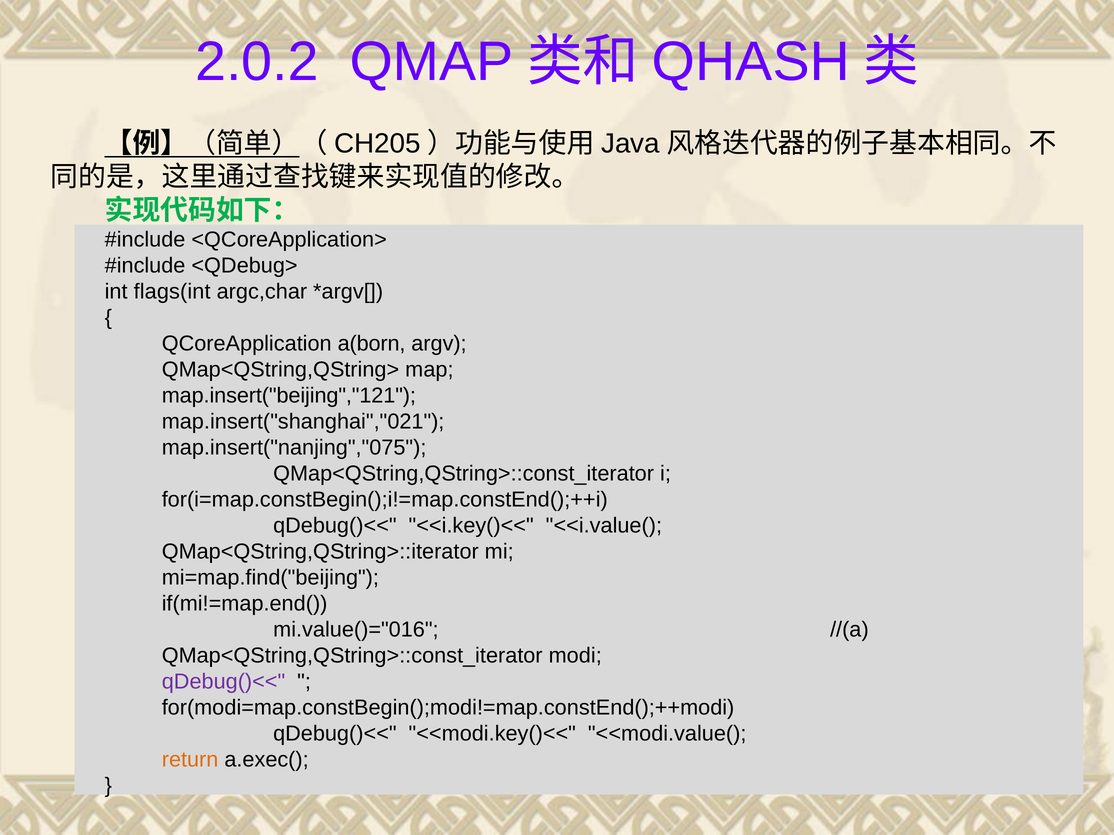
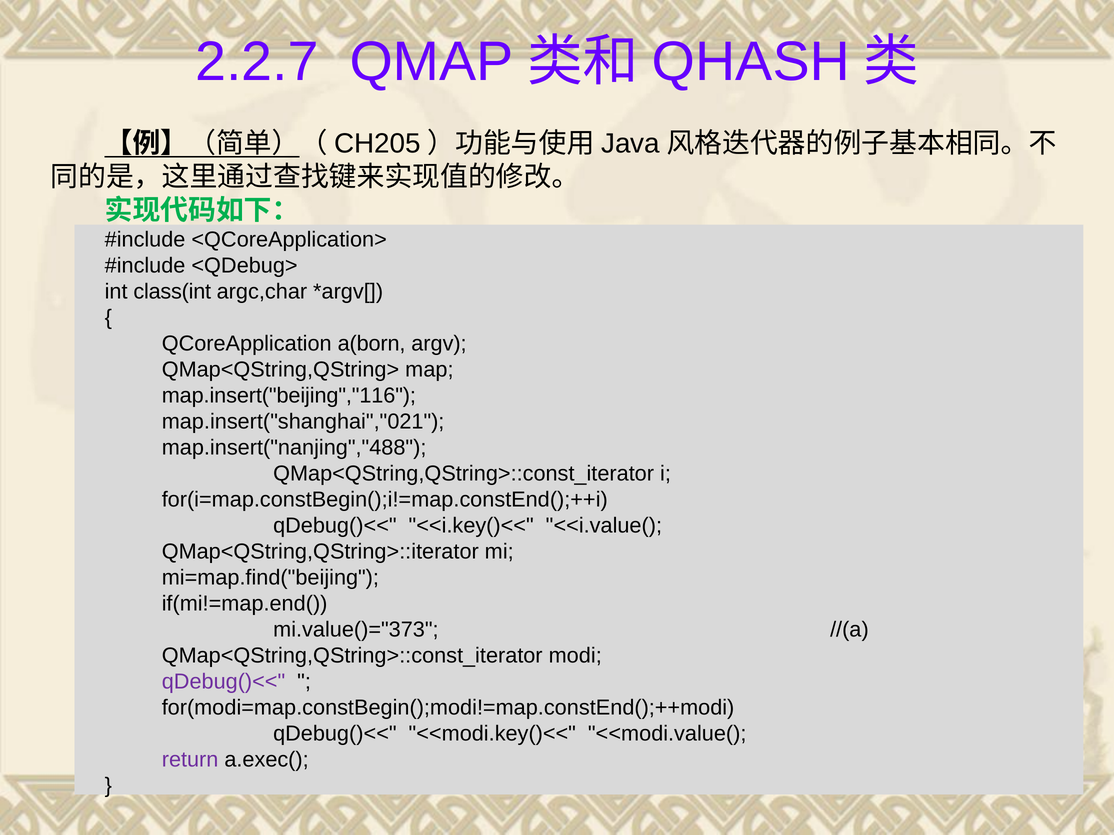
2.0.2: 2.0.2 -> 2.2.7 (257, 62)
flags(int: flags(int -> class(int (172, 292)
map.insert("beijing","121: map.insert("beijing","121 -> map.insert("beijing","116 (289, 396)
map.insert("nanjing","075: map.insert("nanjing","075 -> map.insert("nanjing","488 (294, 448)
mi.value()="016: mi.value()="016 -> mi.value()="373 (356, 630)
return colour: orange -> purple (190, 760)
